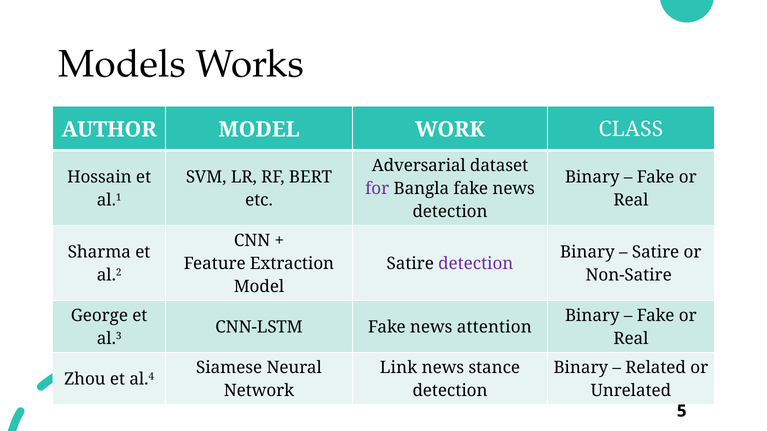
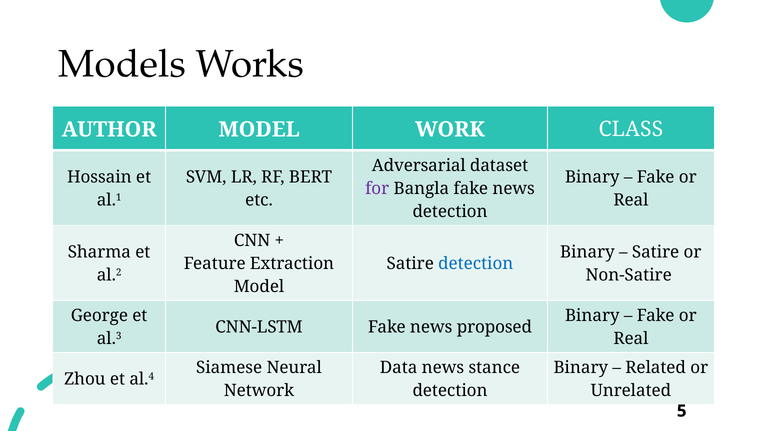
detection colour: purple -> blue (476, 264)
attention: attention -> proposed (494, 328)
Link: Link -> Data (399, 368)
